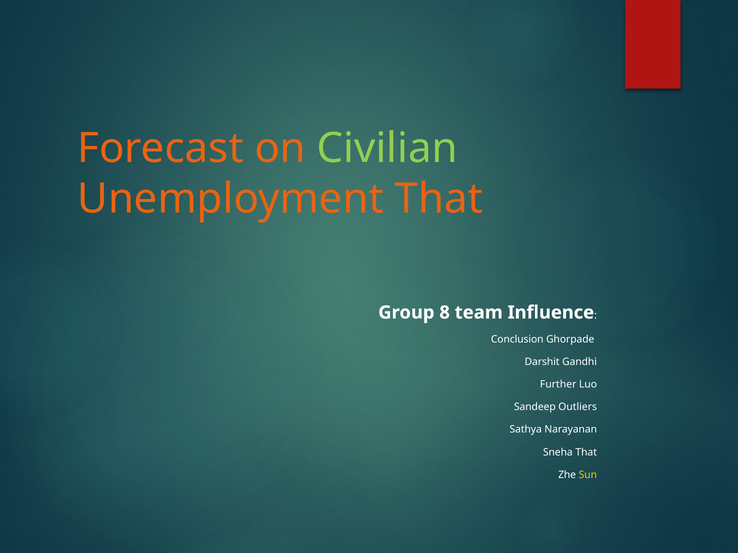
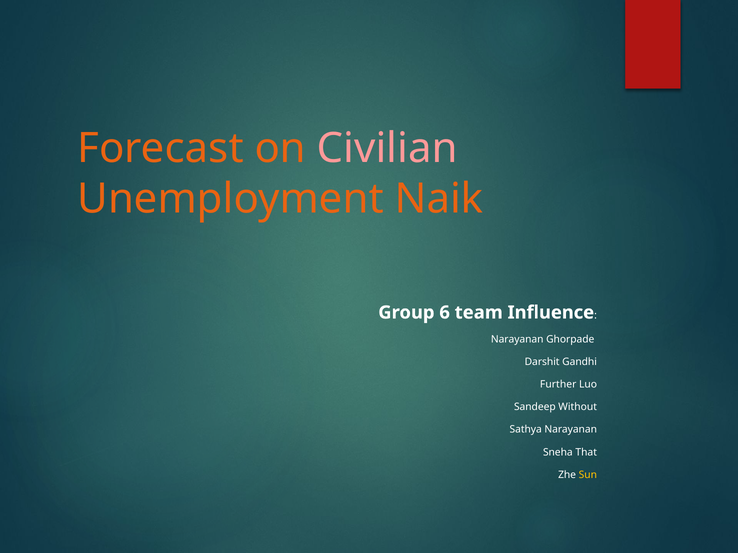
Civilian colour: light green -> pink (387, 149)
Unemployment That: That -> Naik (439, 199)
8: 8 -> 6 (445, 313)
Conclusion: Conclusion -> Narayanan (517, 340)
Outliers: Outliers -> Without (578, 407)
